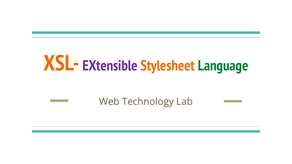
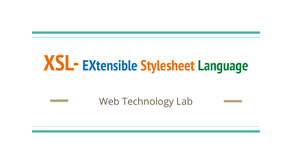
EXtensible colour: purple -> blue (110, 66)
